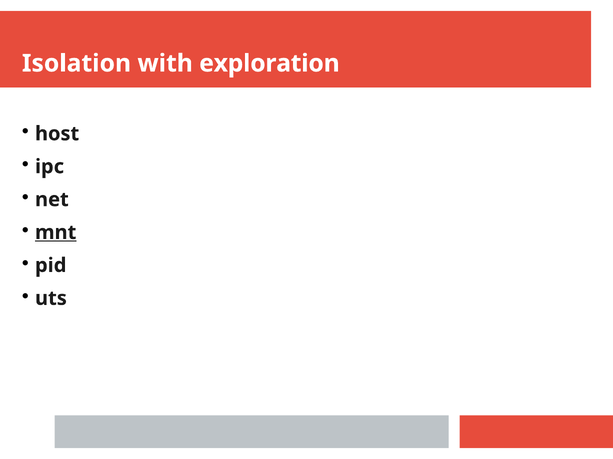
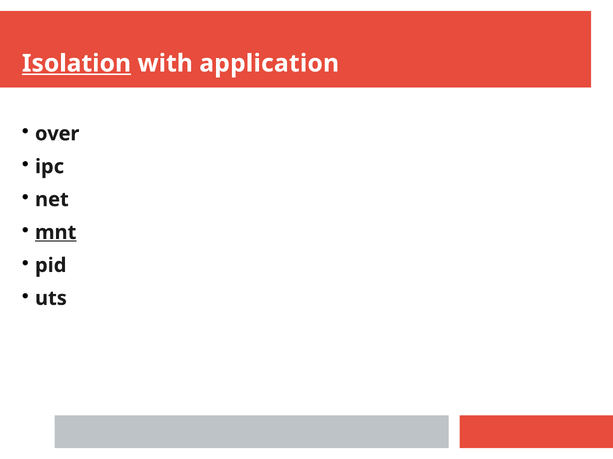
Isolation underline: none -> present (76, 63)
exploration: exploration -> application (269, 63)
host: host -> over (57, 134)
